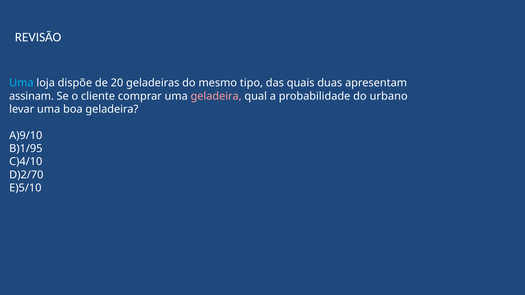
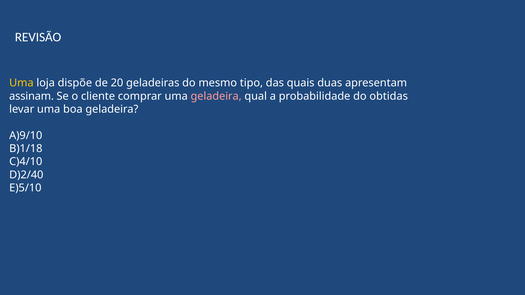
Uma colour: light blue -> yellow (21, 83)
urbano: urbano -> obtidas (389, 96)
B)1/95: B)1/95 -> B)1/18 (26, 149)
D)2/70: D)2/70 -> D)2/40 (26, 175)
